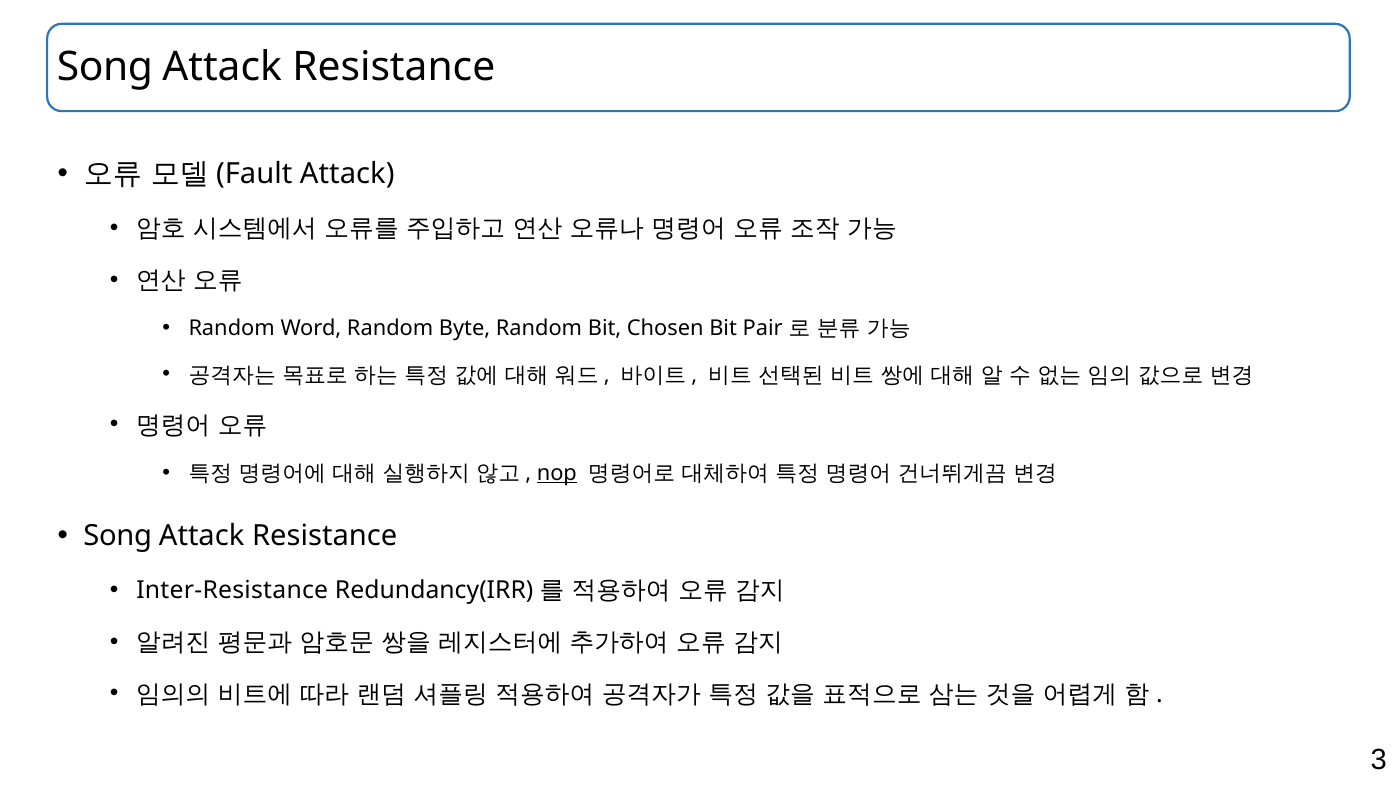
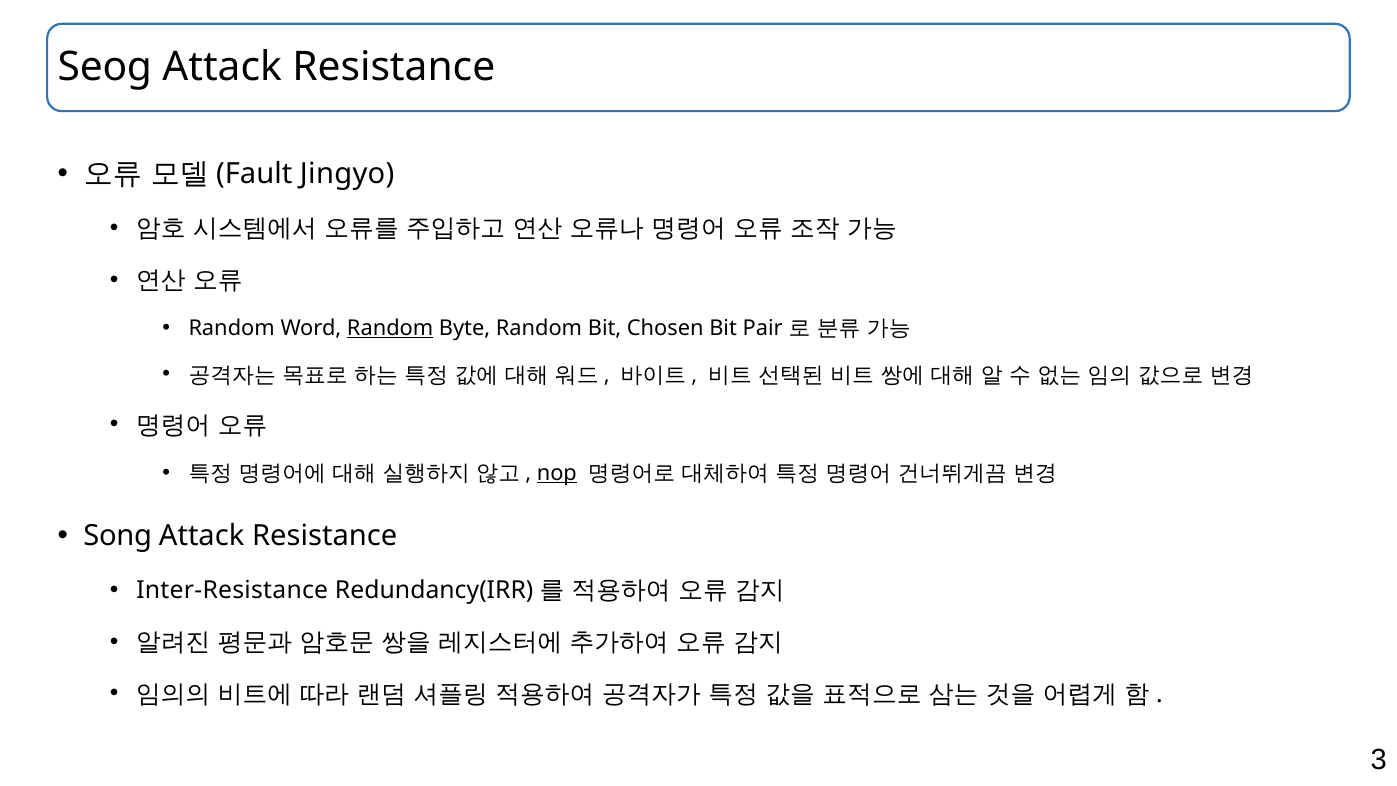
Song: Song -> Seog (105, 67)
Attack: Attack -> Jingyo (347, 174)
Random underline: none -> present (390, 328)
